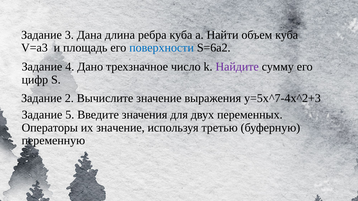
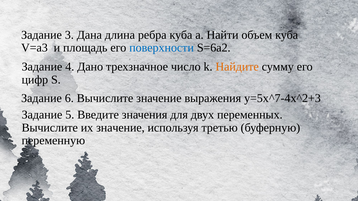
Найдите colour: purple -> orange (237, 67)
2: 2 -> 6 (69, 98)
Операторы: Операторы -> Вычислите (50, 128)
